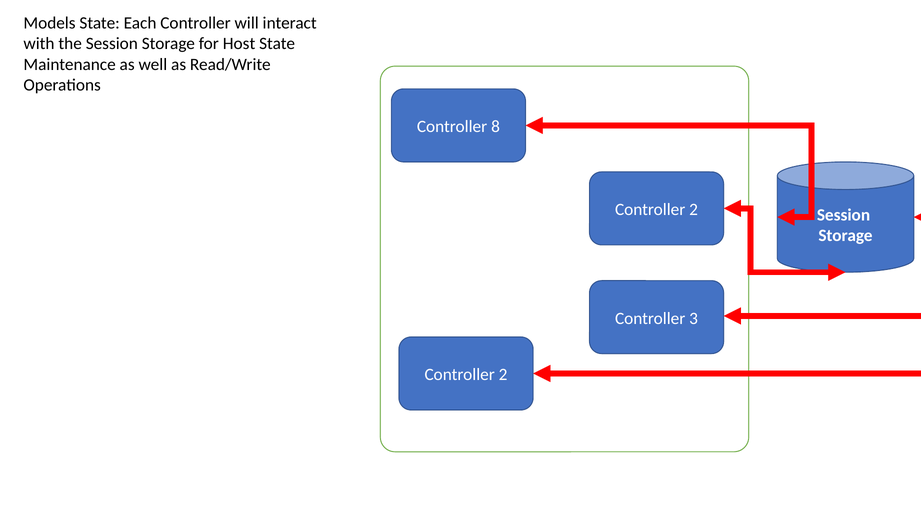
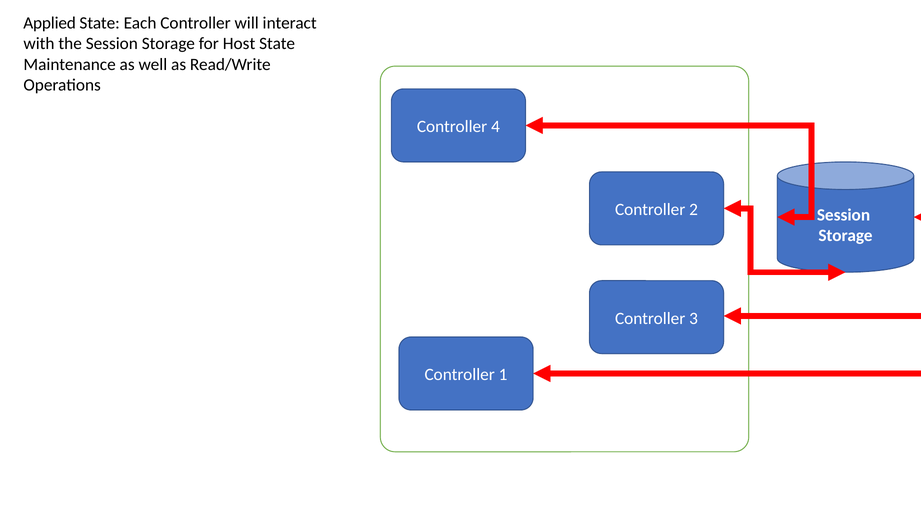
Models: Models -> Applied (50, 23)
8: 8 -> 4 (496, 127)
2: 2 -> 1 (503, 375)
